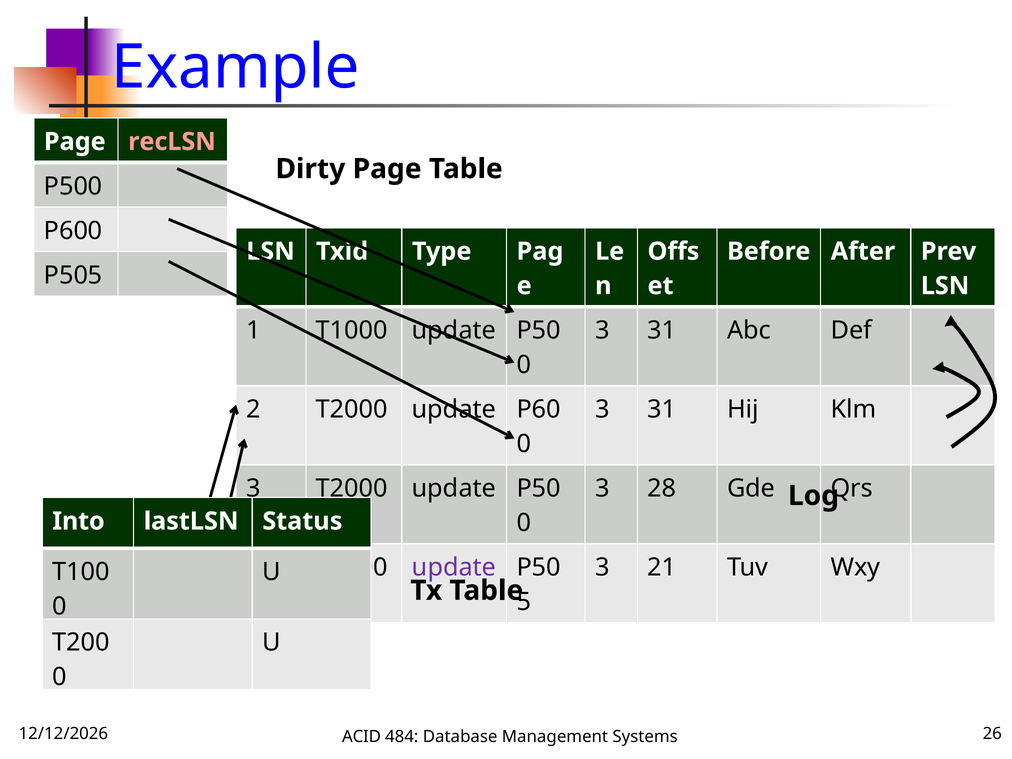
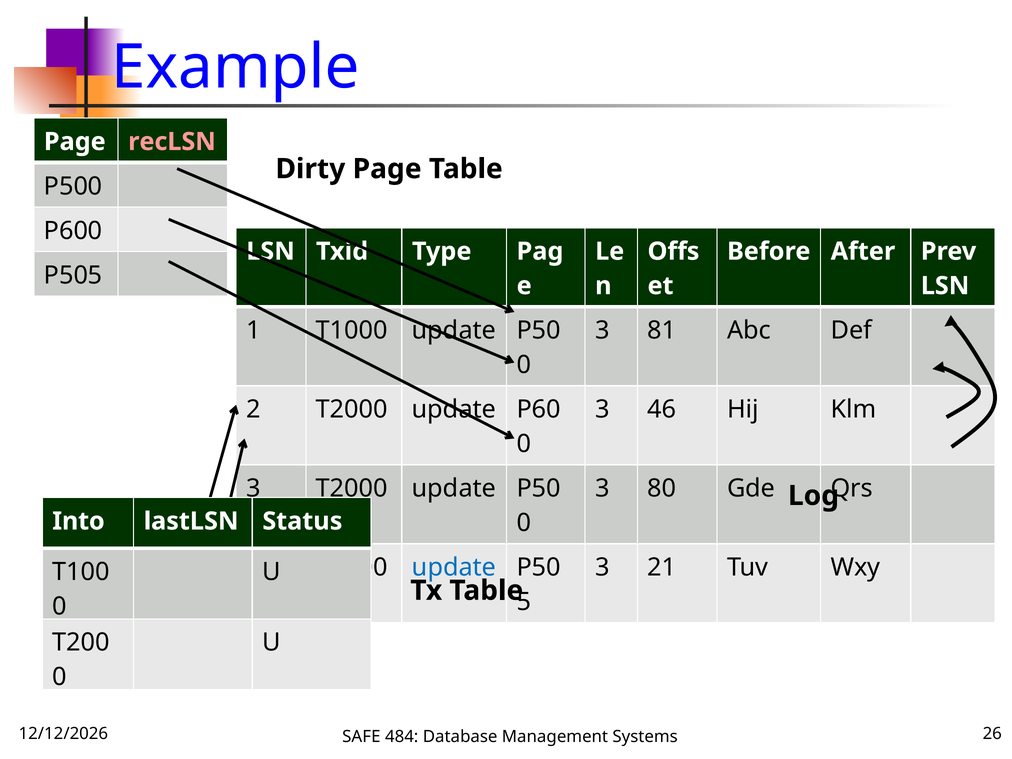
31: 31 -> 81 (662, 330)
31: 31 -> 46 (662, 409)
28: 28 -> 80 (662, 488)
update colour: purple -> blue (454, 567)
ACID: ACID -> SAFE (361, 737)
